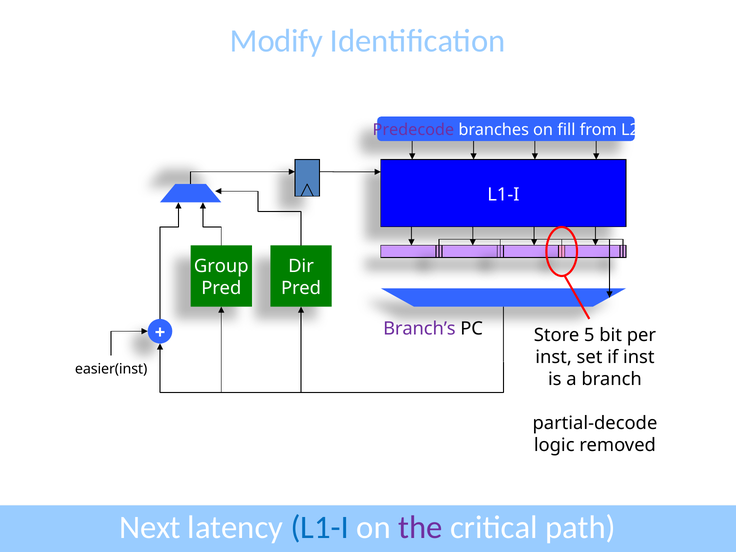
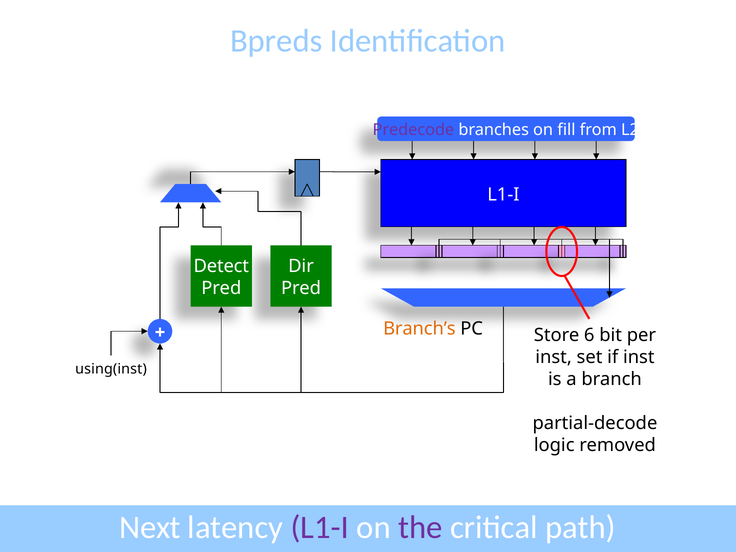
Modify: Modify -> Bpreds (276, 41)
Group: Group -> Detect (221, 266)
Branch’s colour: purple -> orange (419, 329)
5: 5 -> 6 (589, 335)
easier(inst: easier(inst -> using(inst (111, 369)
L1-I colour: blue -> purple (320, 527)
